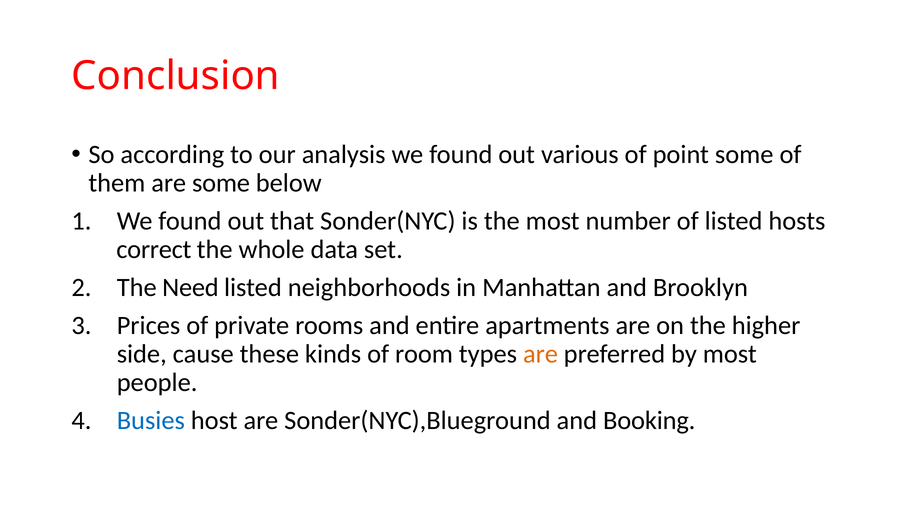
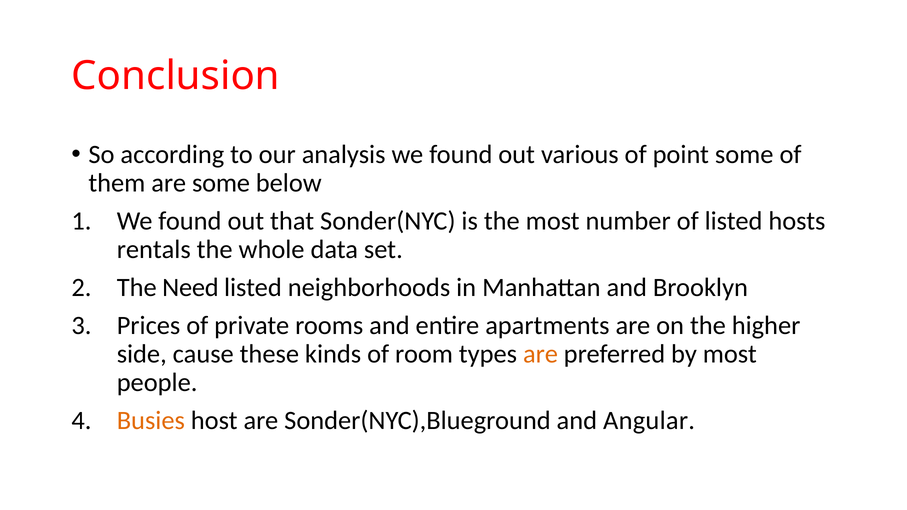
correct: correct -> rentals (154, 250)
Busies colour: blue -> orange (151, 421)
Booking: Booking -> Angular (649, 421)
